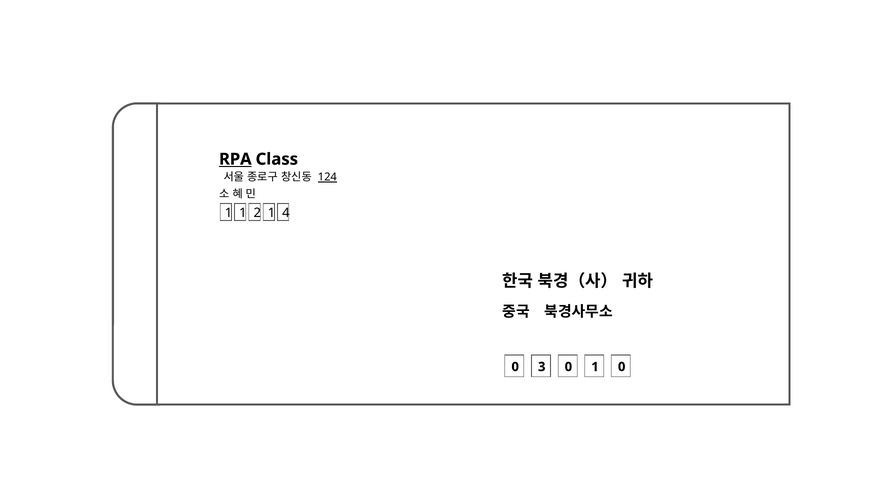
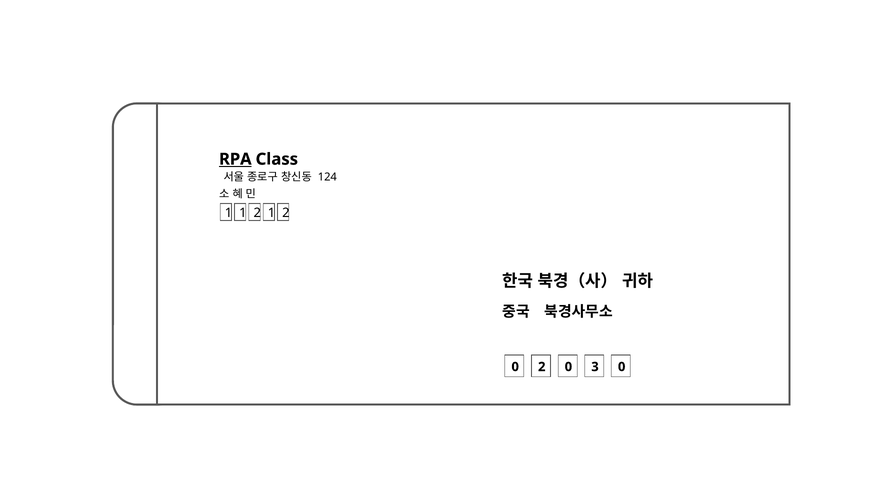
124 underline: present -> none (327, 177)
2 1 4: 4 -> 2 (286, 213)
0 3: 3 -> 2 (542, 367)
0 1: 1 -> 3 (595, 367)
